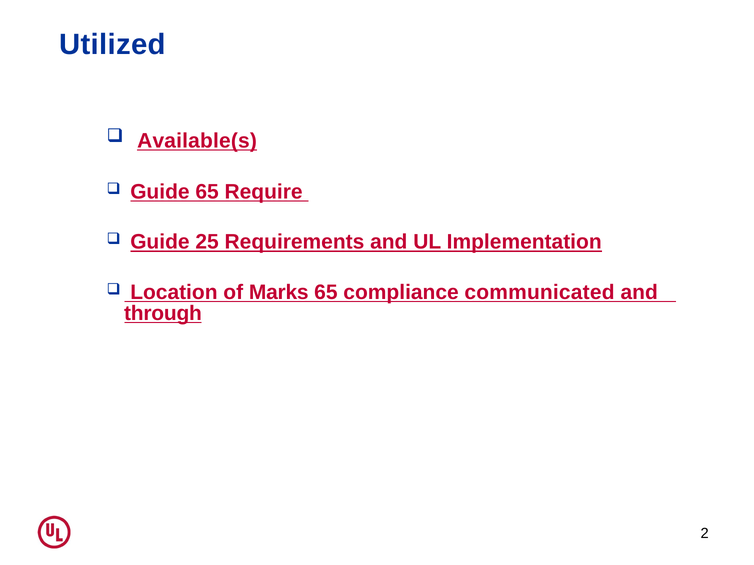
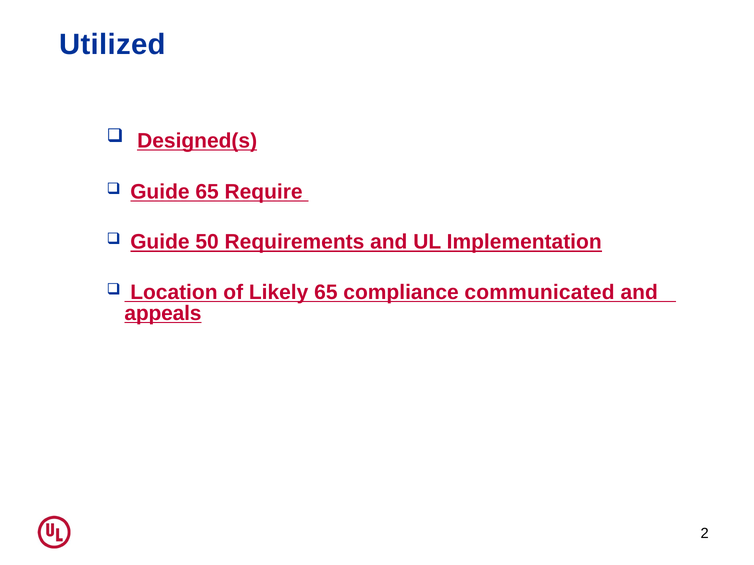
Available(s: Available(s -> Designed(s (197, 141)
25: 25 -> 50 (207, 242)
Marks: Marks -> Likely (279, 293)
through: through -> appeals (163, 314)
